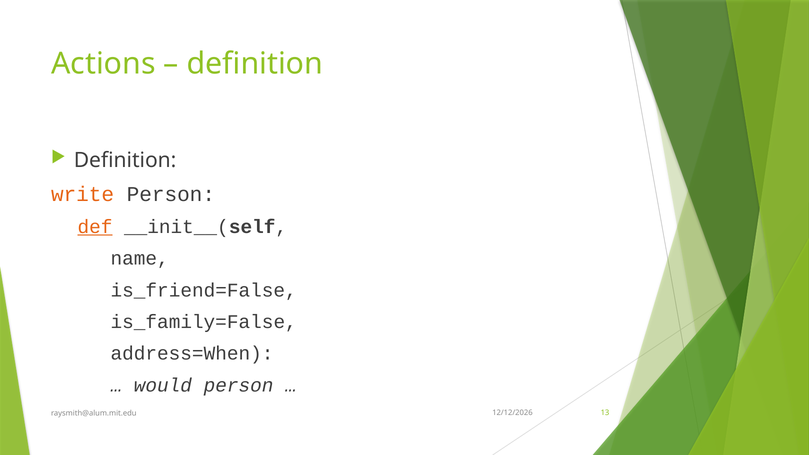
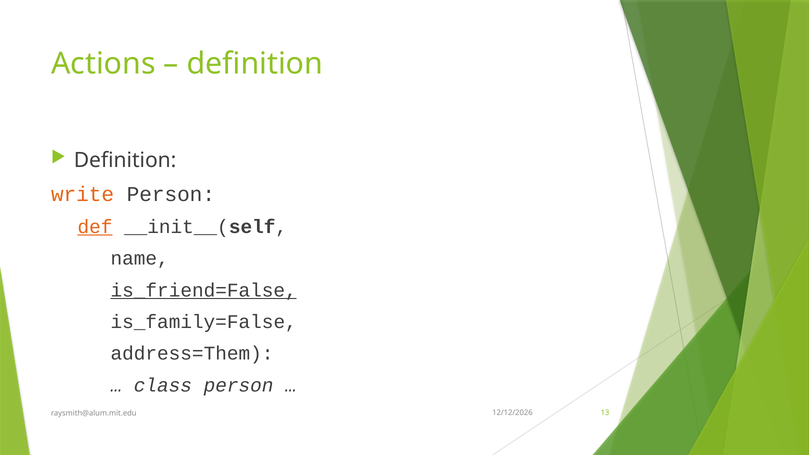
is_friend=False underline: none -> present (204, 290)
address=When: address=When -> address=Them (192, 353)
would: would -> class (163, 385)
